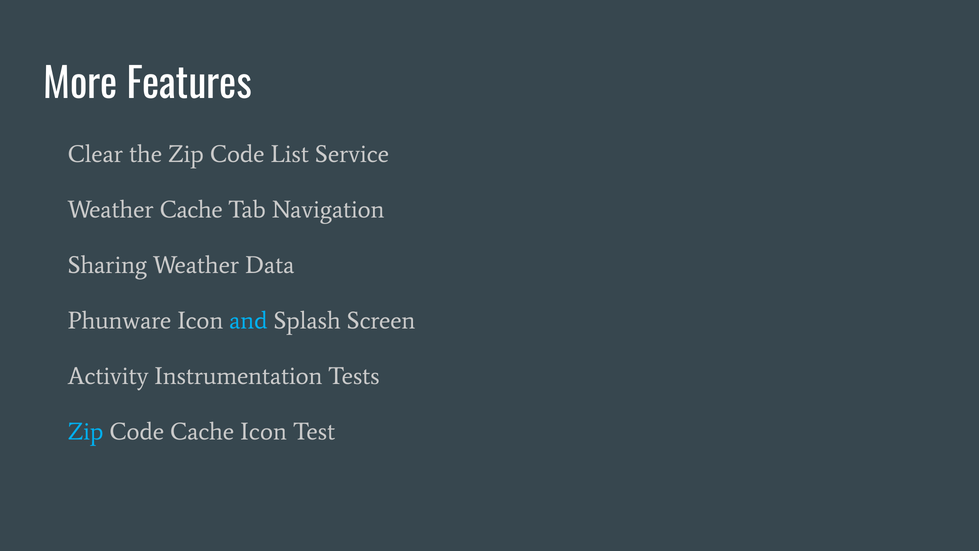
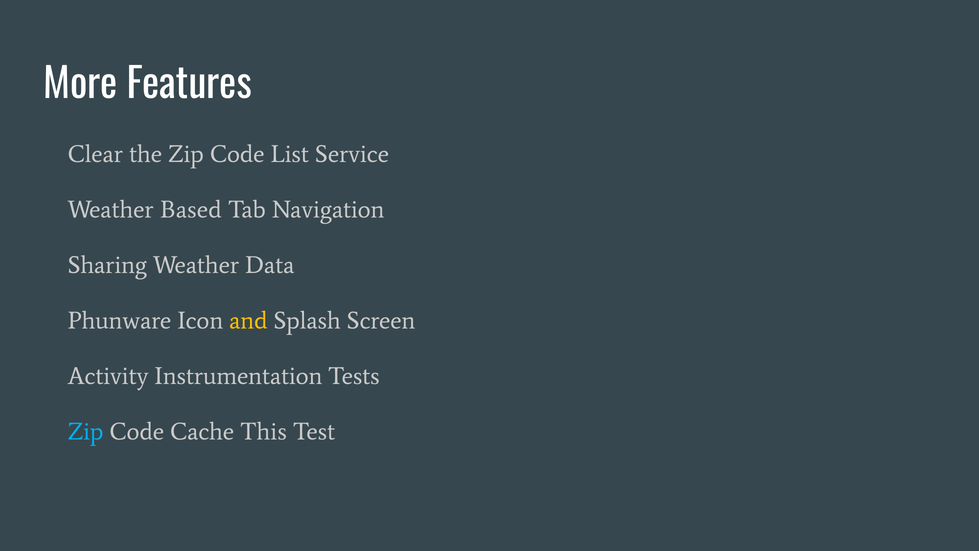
Weather Cache: Cache -> Based (191, 209)
and colour: light blue -> yellow (248, 320)
Cache Icon: Icon -> This (264, 431)
